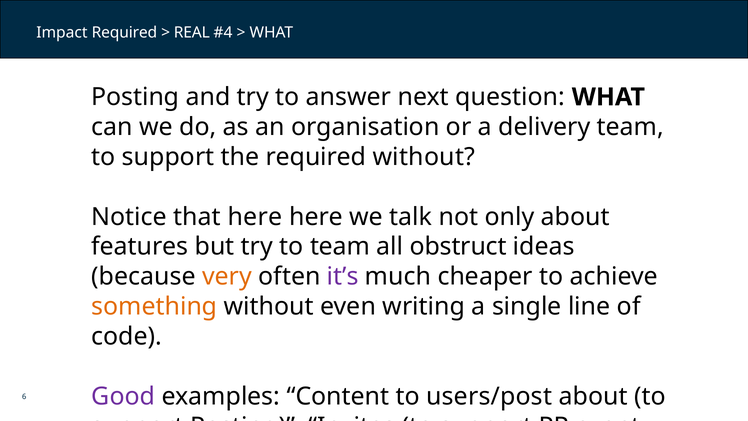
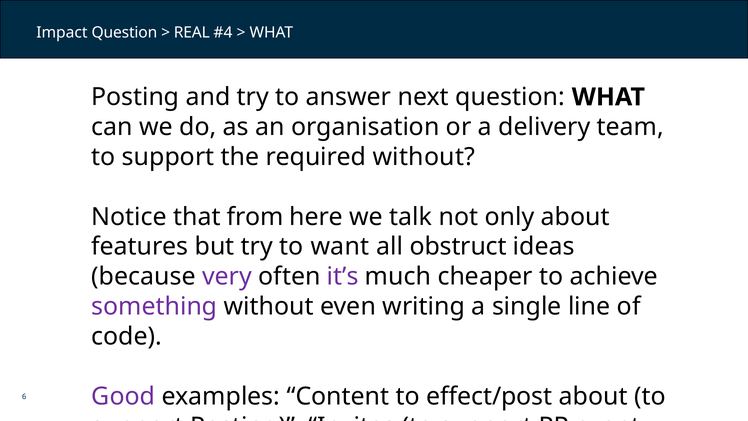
Impact Required: Required -> Question (124, 33)
that here: here -> from (255, 217)
to team: team -> want (340, 247)
very colour: orange -> purple (227, 277)
something colour: orange -> purple (154, 306)
users/post: users/post -> effect/post (489, 396)
